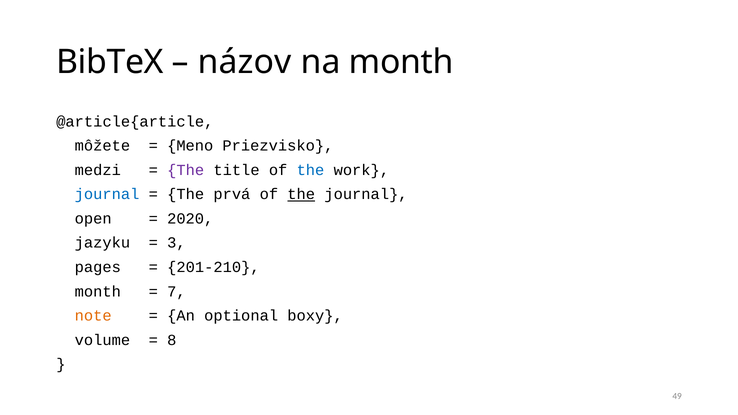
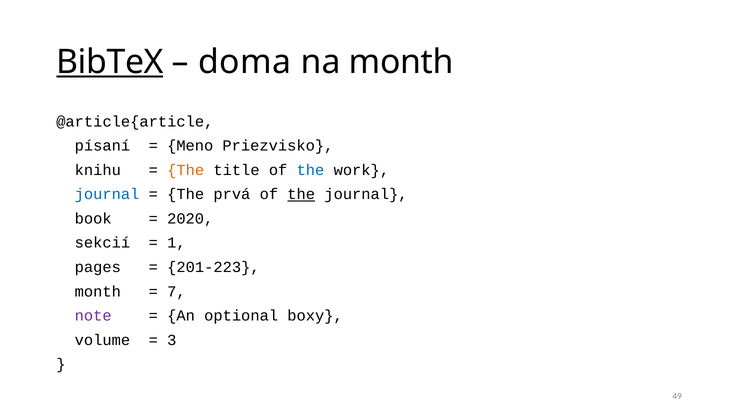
BibTeX underline: none -> present (110, 62)
názov: názov -> doma (245, 62)
môžete: môžete -> písaní (102, 146)
medzi: medzi -> knihu (98, 170)
The colour: purple -> orange (186, 170)
open: open -> book (93, 219)
jazyku: jazyku -> sekcií (102, 243)
3: 3 -> 1 (176, 243)
201-210: 201-210 -> 201-223 (213, 267)
note colour: orange -> purple (93, 316)
8: 8 -> 3 (172, 340)
